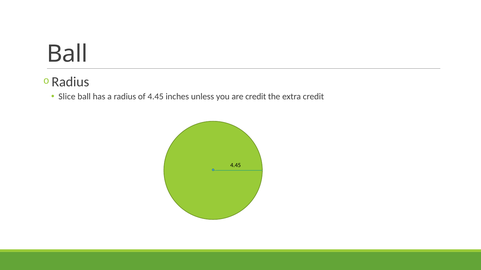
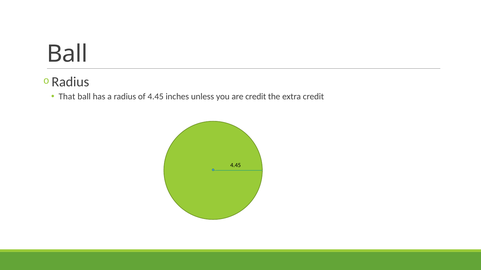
Slice: Slice -> That (67, 97)
